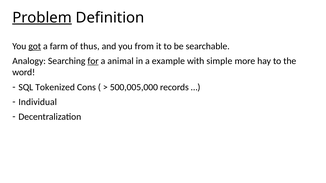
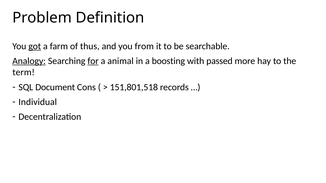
Problem underline: present -> none (42, 18)
Analogy underline: none -> present (29, 61)
example: example -> boosting (168, 61)
simple: simple -> passed (219, 61)
word: word -> term (24, 73)
Tokenized: Tokenized -> Document (55, 87)
500,005,000: 500,005,000 -> 151,801,518 (134, 87)
